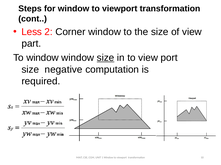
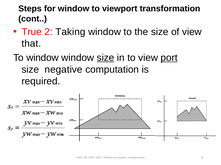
Less: Less -> True (32, 32)
Corner: Corner -> Taking (70, 32)
part: part -> that (31, 44)
port underline: none -> present (169, 58)
